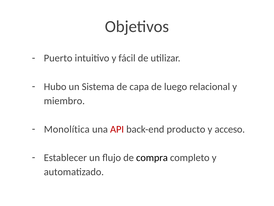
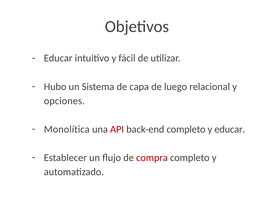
Puerto: Puerto -> Educar (58, 58)
miembro: miembro -> opciones (64, 101)
back-end producto: producto -> completo (186, 129)
y acceso: acceso -> educar (230, 129)
compra colour: black -> red (152, 157)
